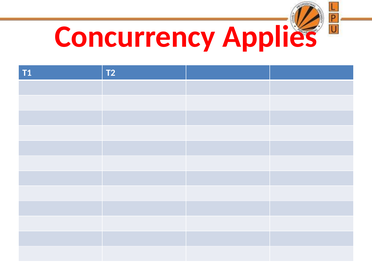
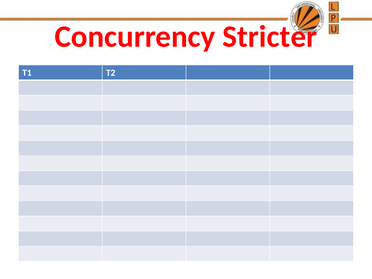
Applies: Applies -> Stricter (270, 37)
